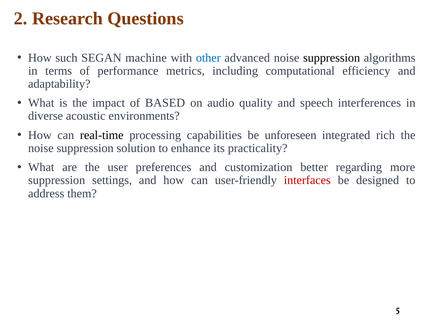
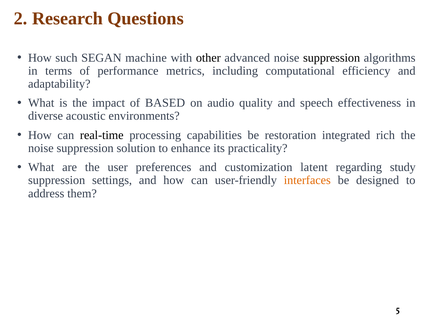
other colour: blue -> black (208, 58)
interferences: interferences -> effectiveness (369, 103)
unforeseen: unforeseen -> restoration (291, 135)
better: better -> latent (314, 167)
more: more -> study (403, 167)
interfaces colour: red -> orange (307, 180)
